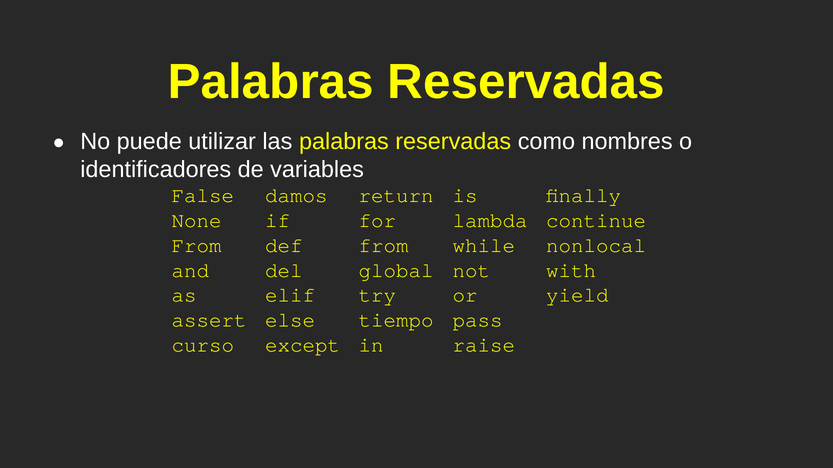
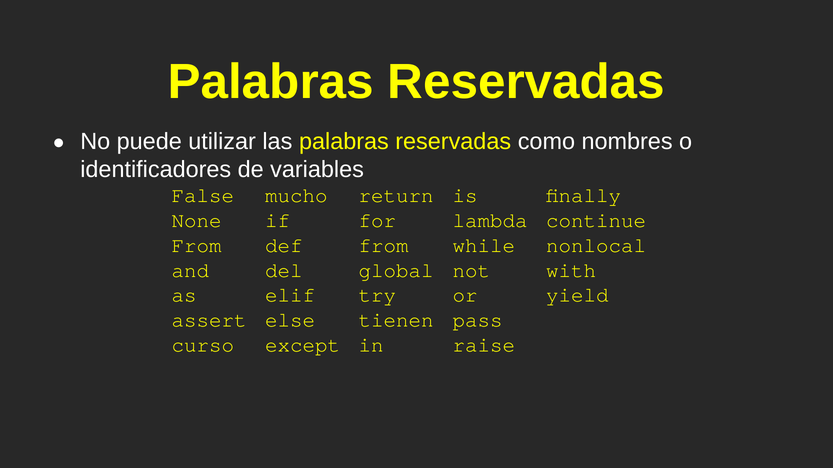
damos: damos -> mucho (296, 195)
tiempo: tiempo -> tienen (396, 320)
